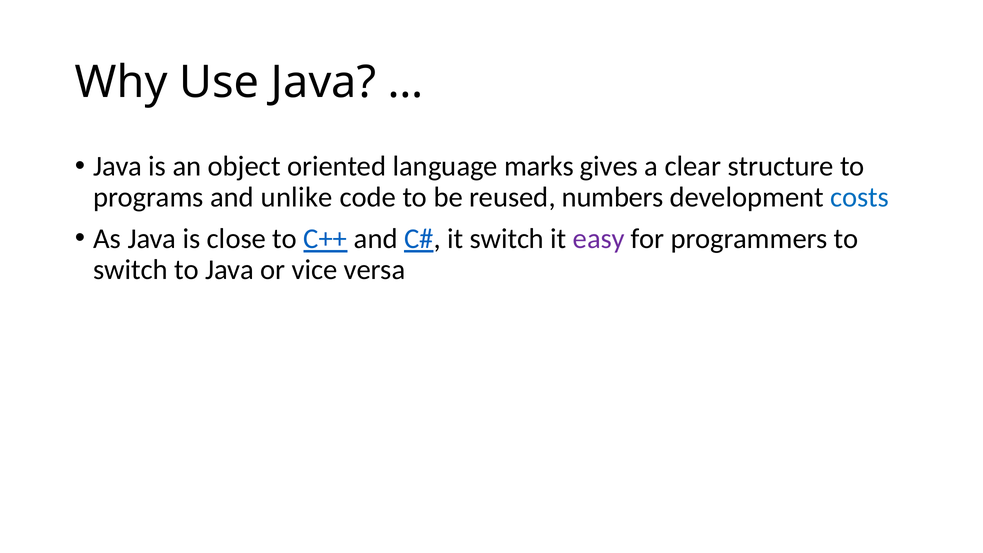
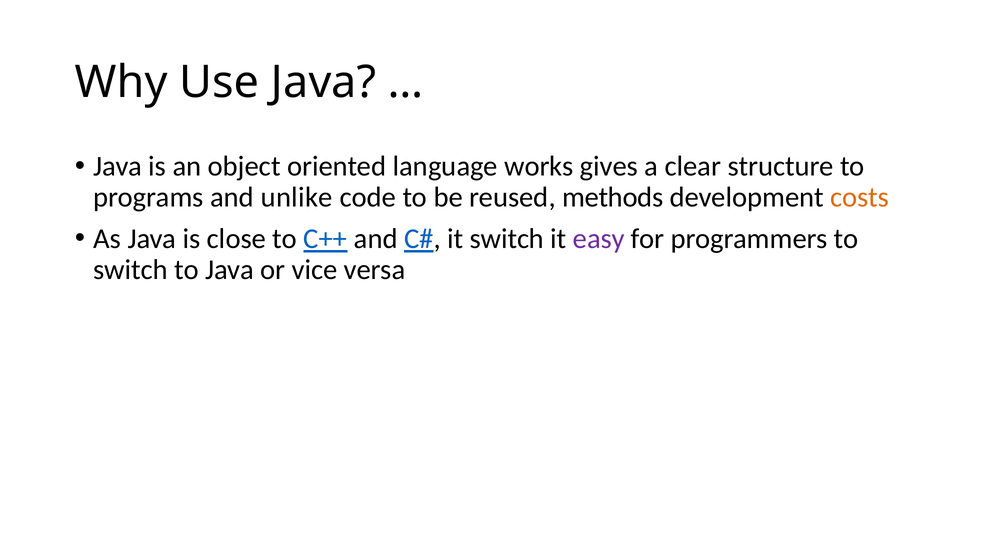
marks: marks -> works (539, 166)
numbers: numbers -> methods (613, 197)
costs colour: blue -> orange (860, 197)
